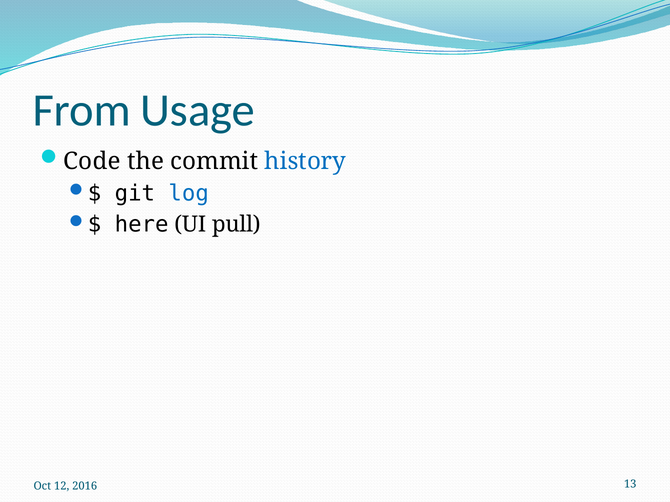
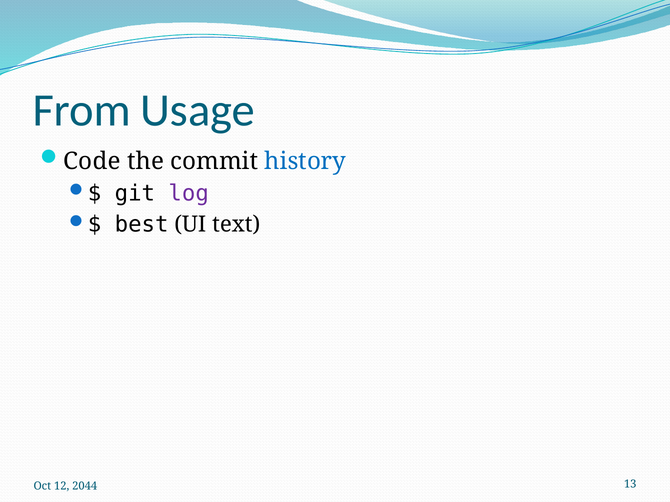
log colour: blue -> purple (189, 194)
here: here -> best (142, 225)
pull: pull -> text (236, 225)
2016: 2016 -> 2044 (85, 487)
